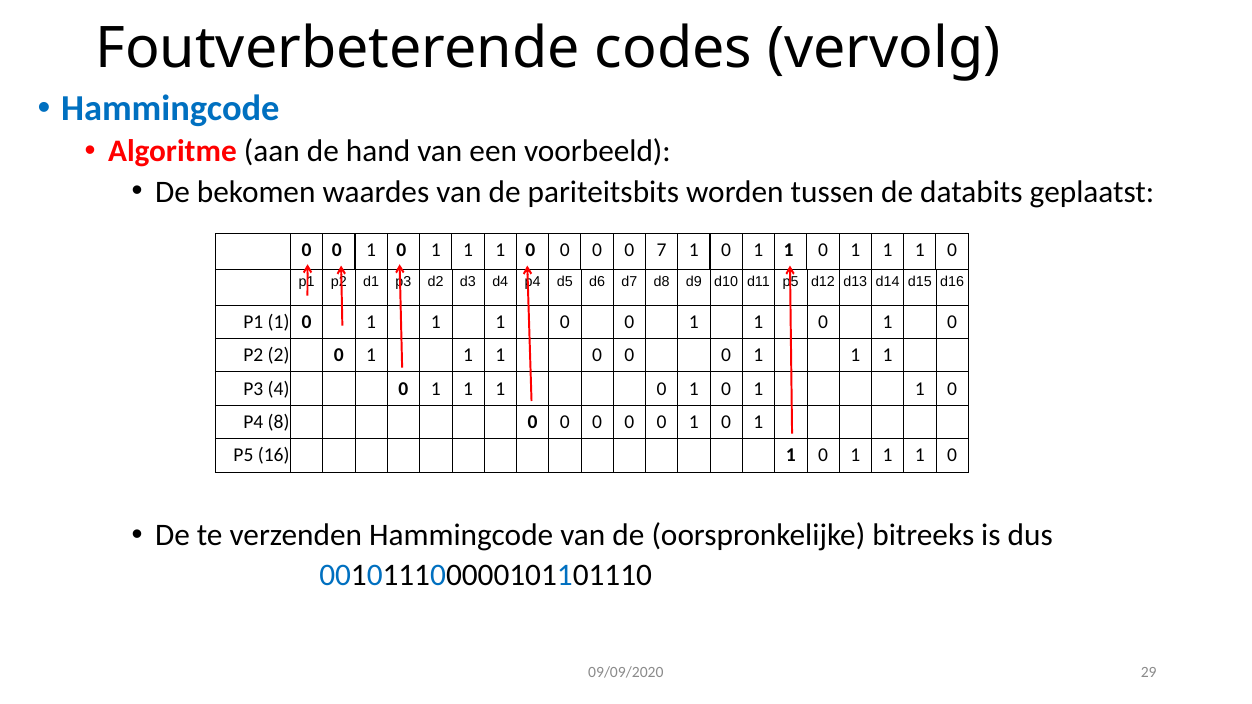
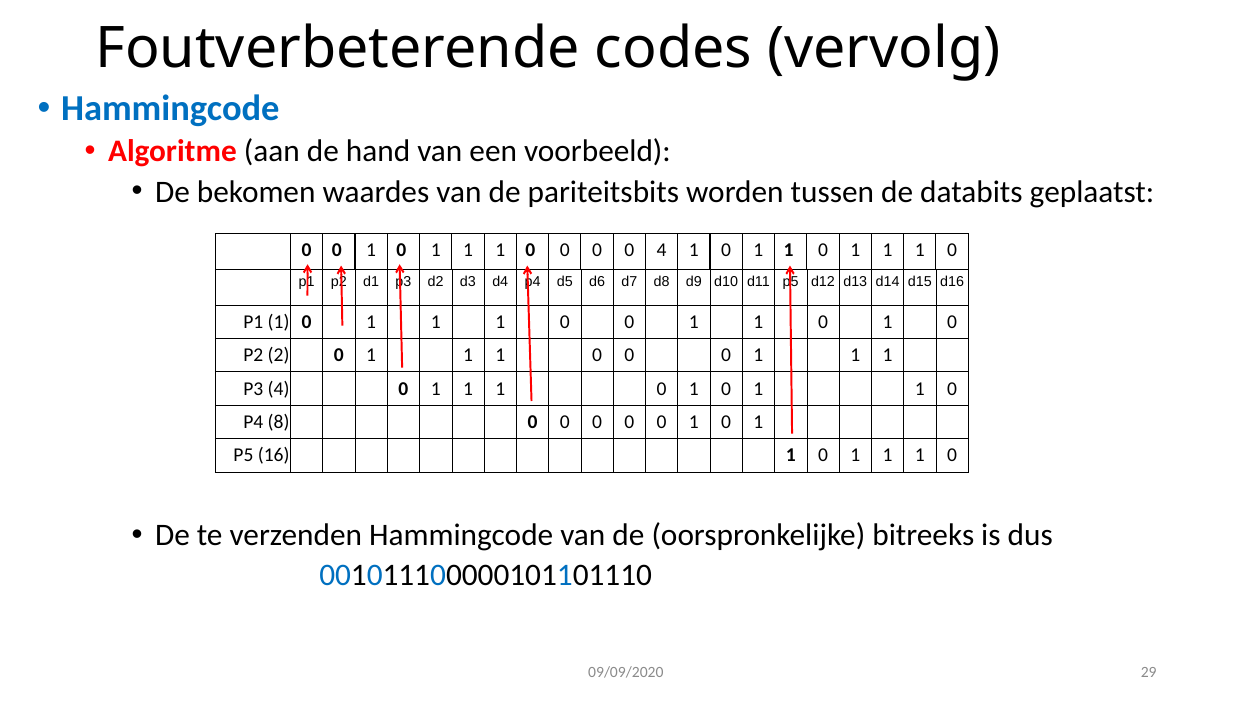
0 7: 7 -> 4 (662, 251)
